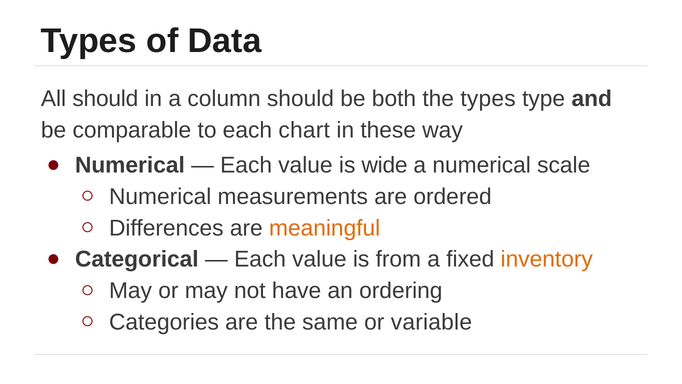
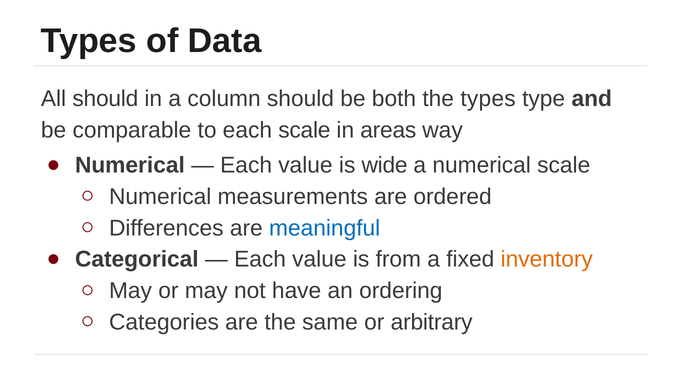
each chart: chart -> scale (304, 130)
these: these -> areas (388, 130)
meaningful colour: orange -> blue (325, 228)
variable: variable -> arbitrary (432, 322)
